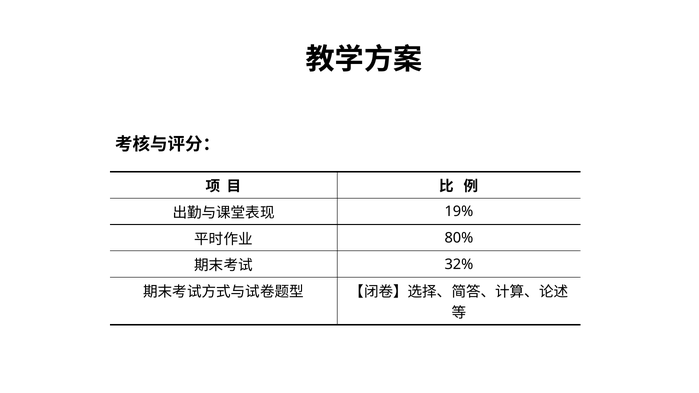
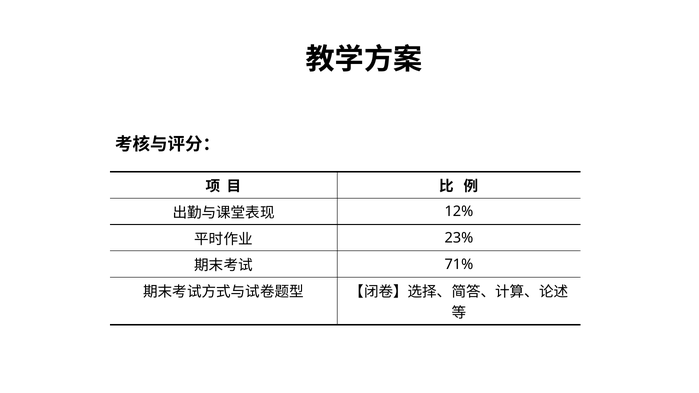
19%: 19% -> 12% (459, 212)
80%: 80% -> 23% (459, 238)
32%: 32% -> 71% (459, 264)
